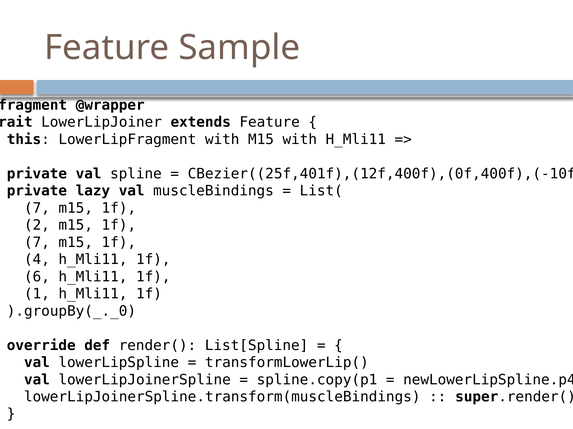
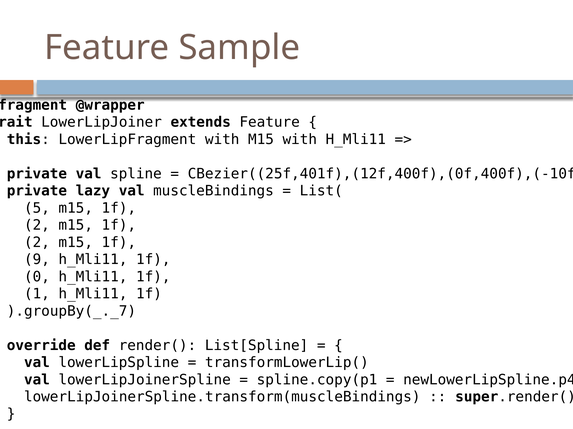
7: 7 -> 5 (37, 208)
7: 7 -> 2 (37, 243)
4: 4 -> 9 (37, 260)
6: 6 -> 0 (37, 277)
).groupBy(_._0: ).groupBy(_._0 -> ).groupBy(_._7 (71, 312)
